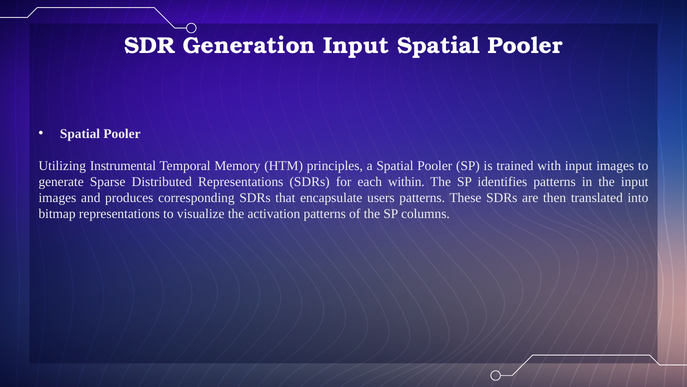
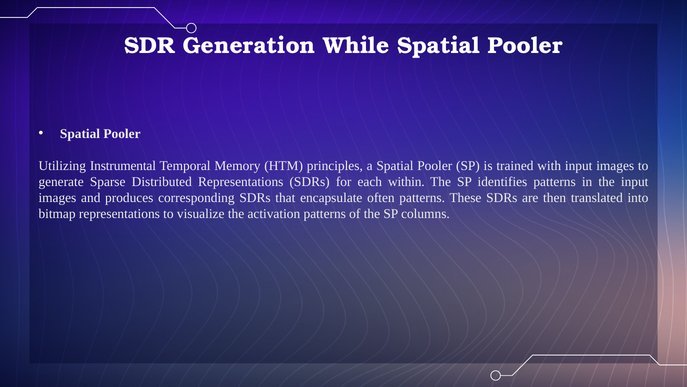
Generation Input: Input -> While (356, 45)
users: users -> often (381, 198)
